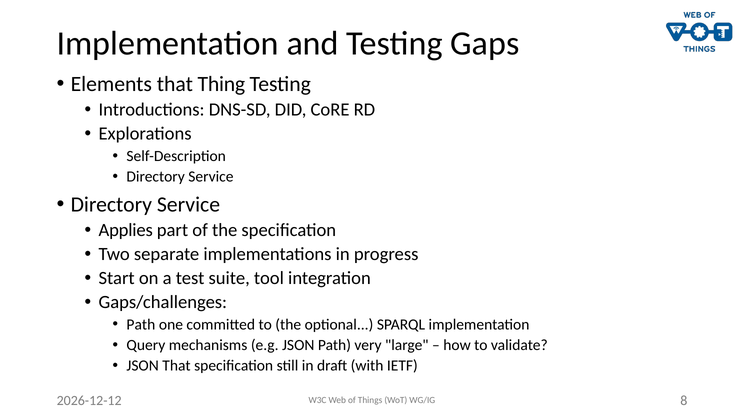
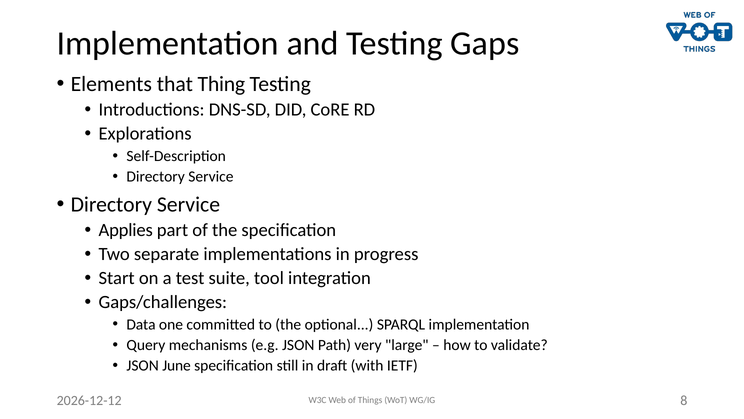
Path: Path -> Data (141, 324)
JSON That: That -> June (177, 365)
